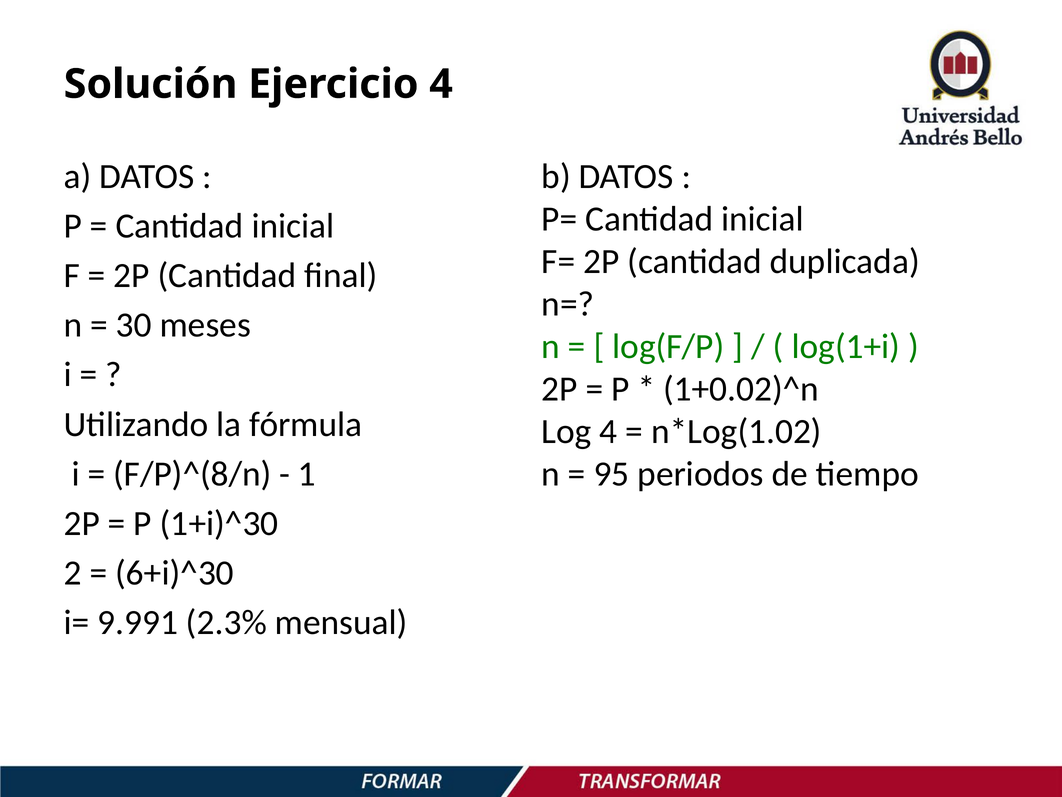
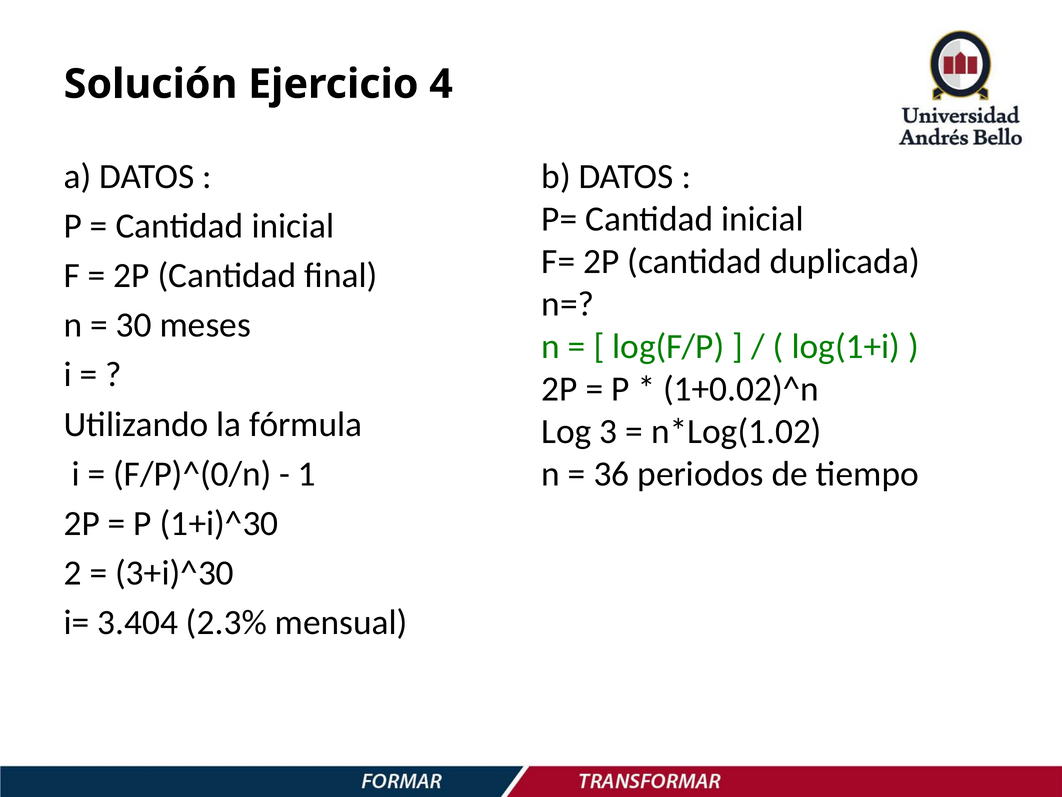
Log 4: 4 -> 3 (608, 431)
95: 95 -> 36 (611, 474)
F/P)^(8/n: F/P)^(8/n -> F/P)^(0/n (192, 474)
6+i)^30: 6+i)^30 -> 3+i)^30 (175, 573)
9.991: 9.991 -> 3.404 (138, 622)
